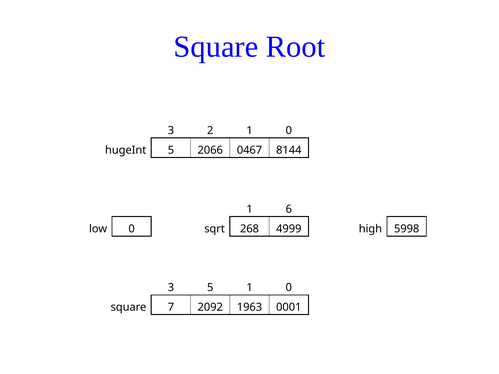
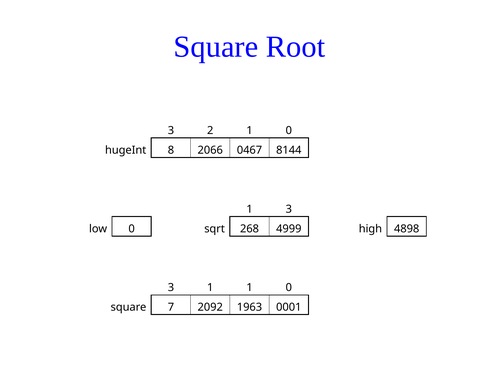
hugeInt 5: 5 -> 8 (171, 150)
1 6: 6 -> 3 (289, 209)
5998: 5998 -> 4898 (407, 229)
3 5: 5 -> 1 (210, 288)
